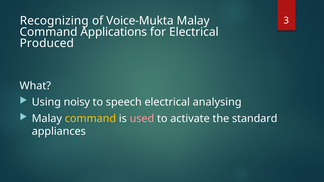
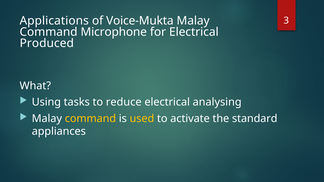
Recognizing: Recognizing -> Applications (54, 21)
Applications: Applications -> Microphone (114, 32)
noisy: noisy -> tasks (77, 102)
speech: speech -> reduce (124, 102)
used colour: pink -> yellow (142, 119)
